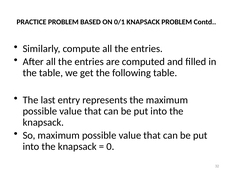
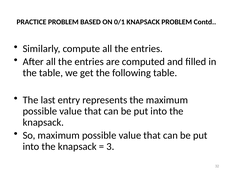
0: 0 -> 3 (110, 147)
